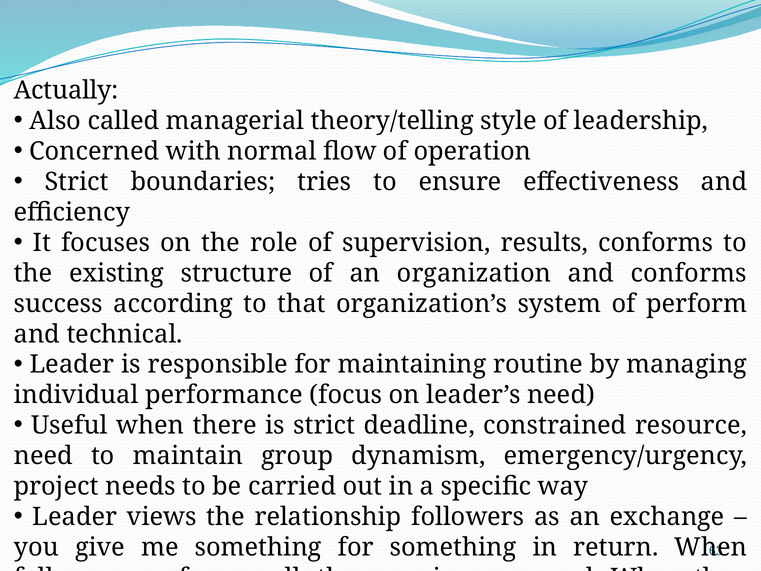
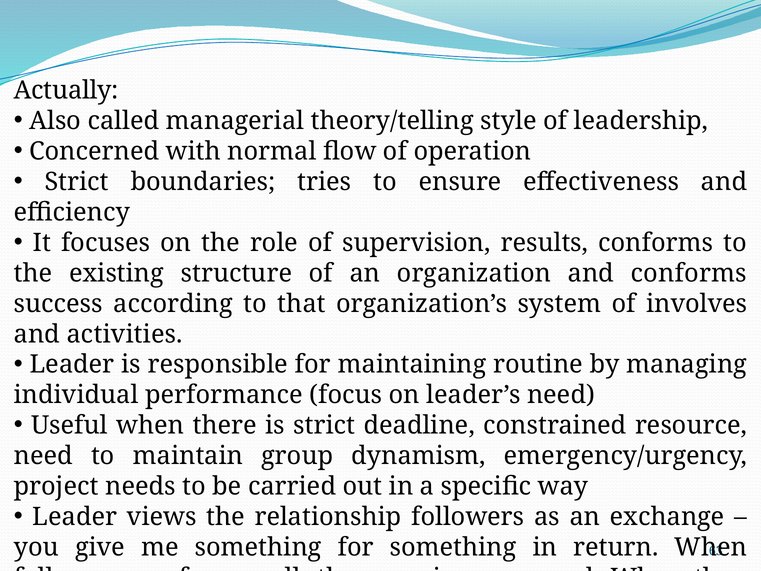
of perform: perform -> involves (697, 304)
technical: technical -> activities (125, 334)
